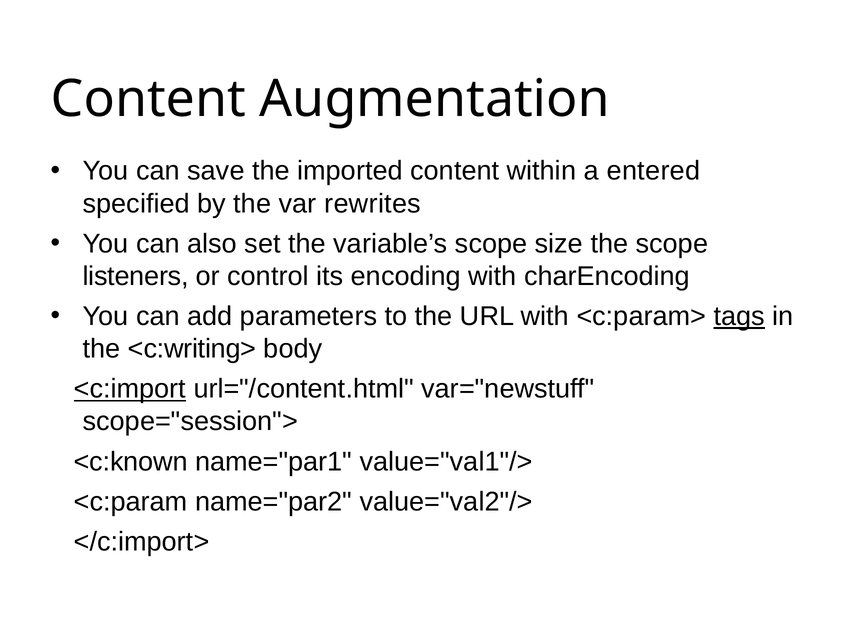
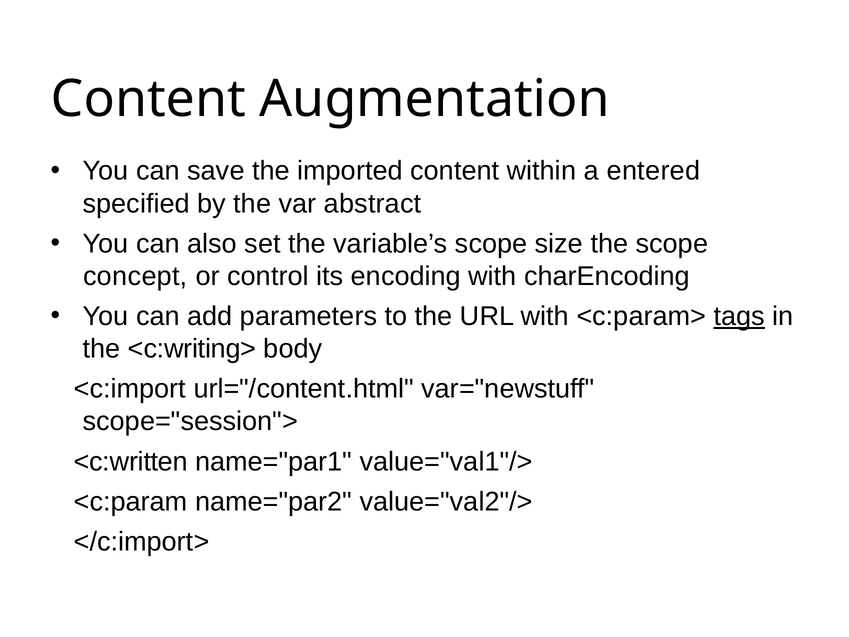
rewrites: rewrites -> abstract (373, 204)
listeners: listeners -> concept (135, 276)
<c:import underline: present -> none (130, 389)
<c:known: <c:known -> <c:written (131, 461)
